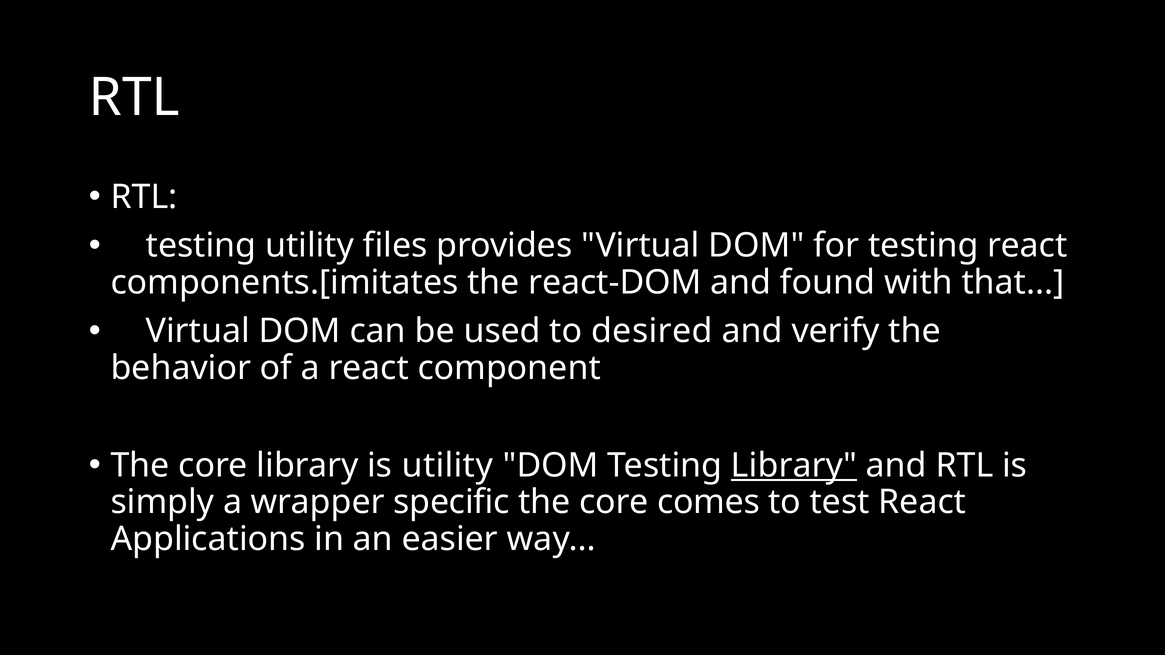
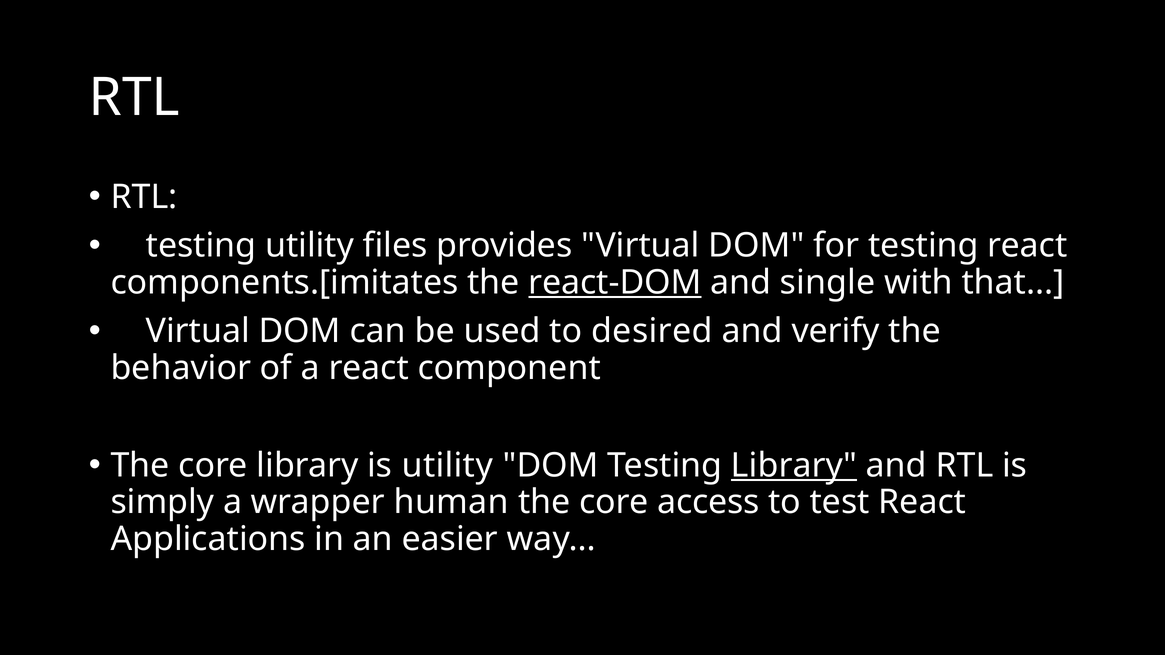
react-DOM underline: none -> present (615, 283)
found: found -> single (828, 283)
specific: specific -> human (451, 502)
comes: comes -> access (708, 502)
